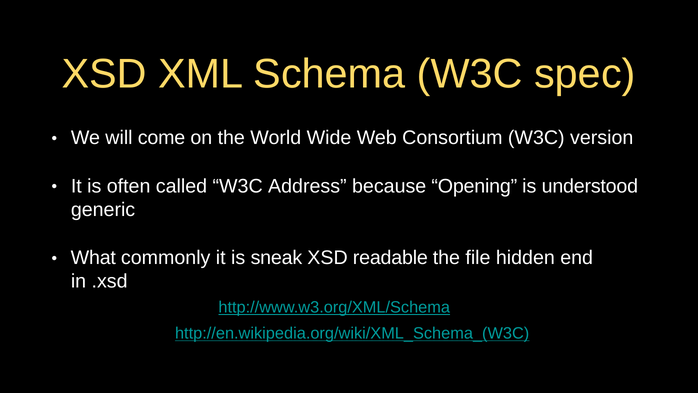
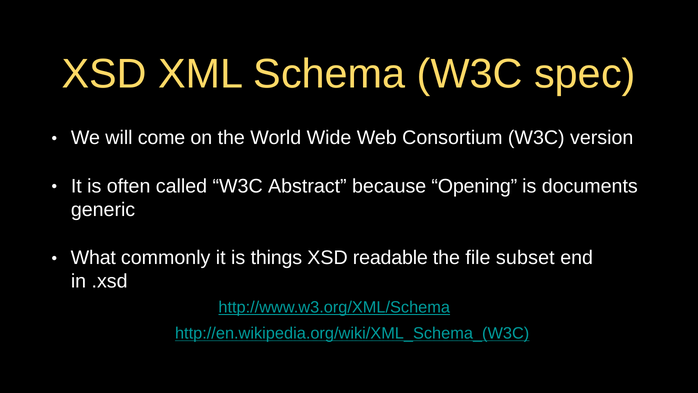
Address: Address -> Abstract (307, 186)
understood: understood -> documents (590, 186)
sneak: sneak -> things (276, 258)
hidden: hidden -> subset (525, 258)
